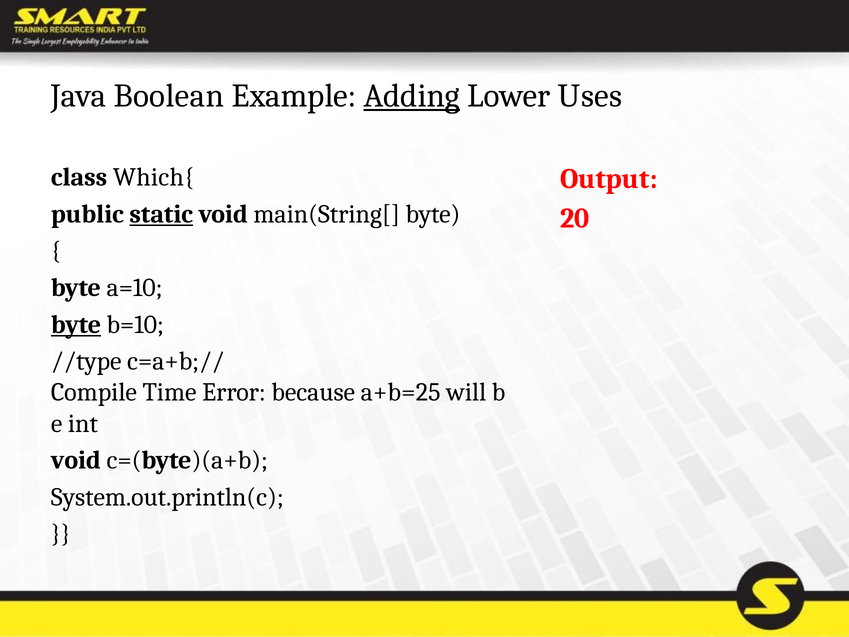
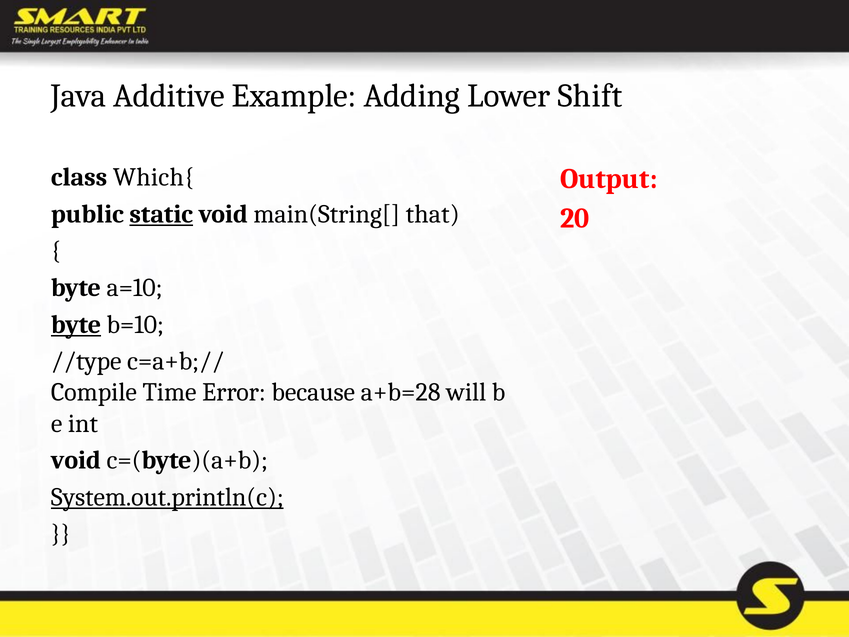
Boolean: Boolean -> Additive (169, 96)
Adding underline: present -> none (412, 96)
Uses: Uses -> Shift (590, 96)
main(String[ byte: byte -> that (433, 214)
a+b=25: a+b=25 -> a+b=28 (401, 392)
System.out.println(c underline: none -> present (167, 497)
